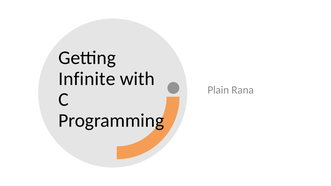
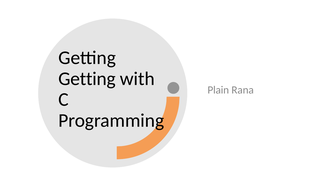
Infinite: Infinite -> Getting (87, 79)
